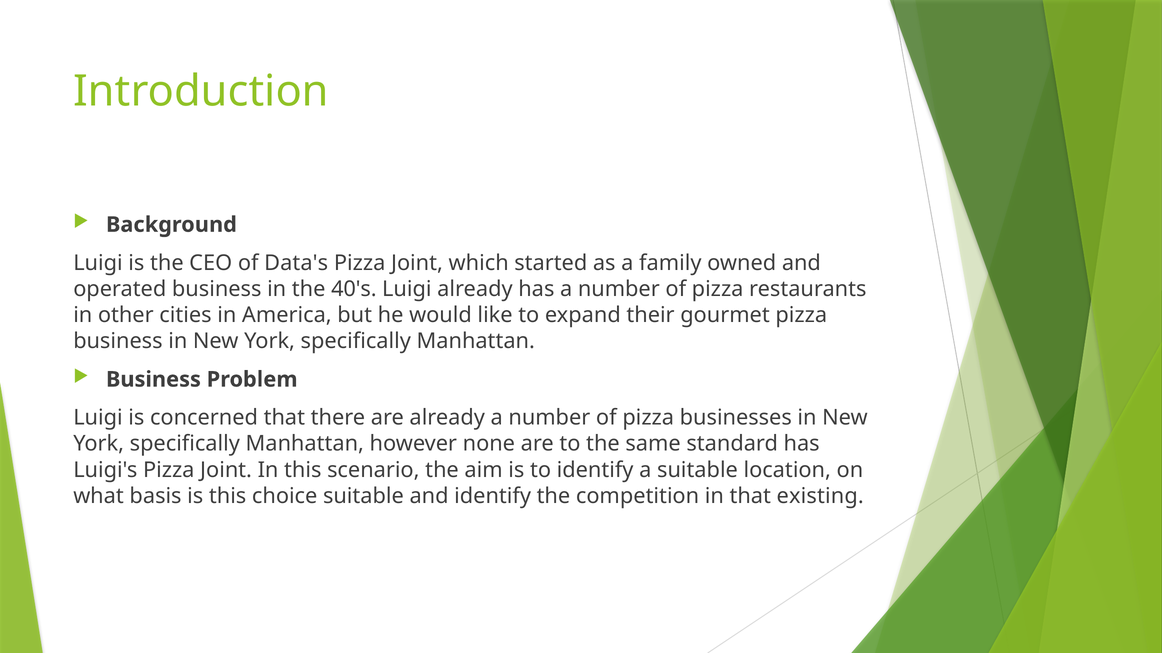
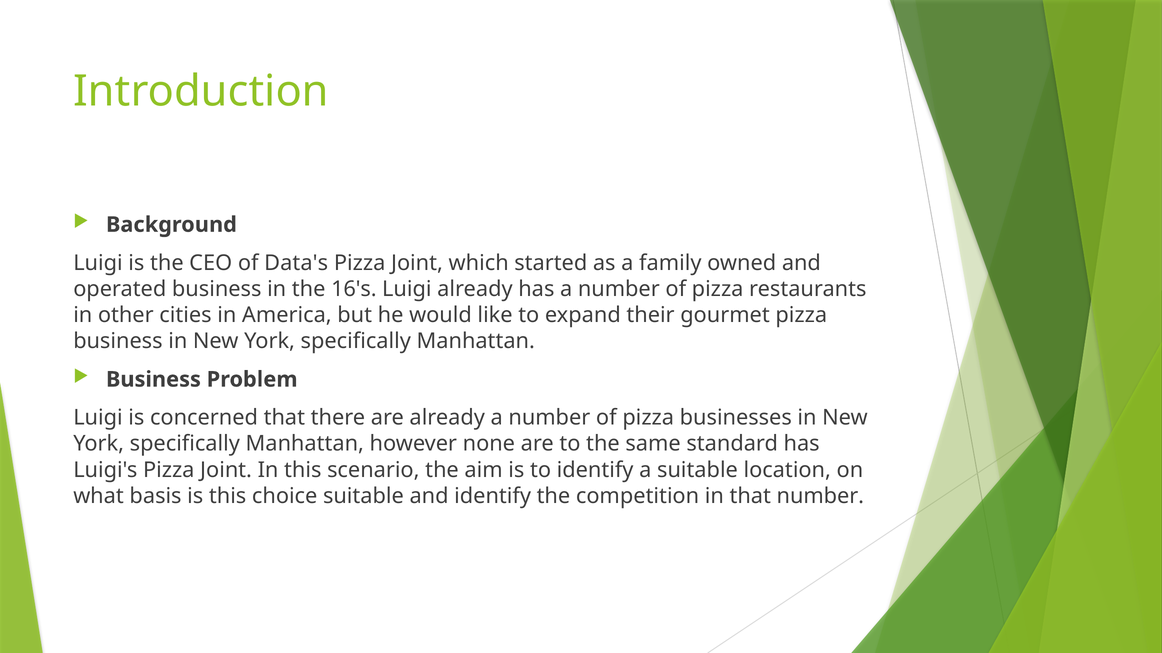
40's: 40's -> 16's (354, 289)
that existing: existing -> number (820, 497)
